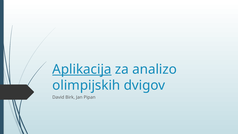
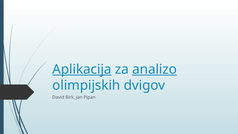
analizo underline: none -> present (155, 69)
